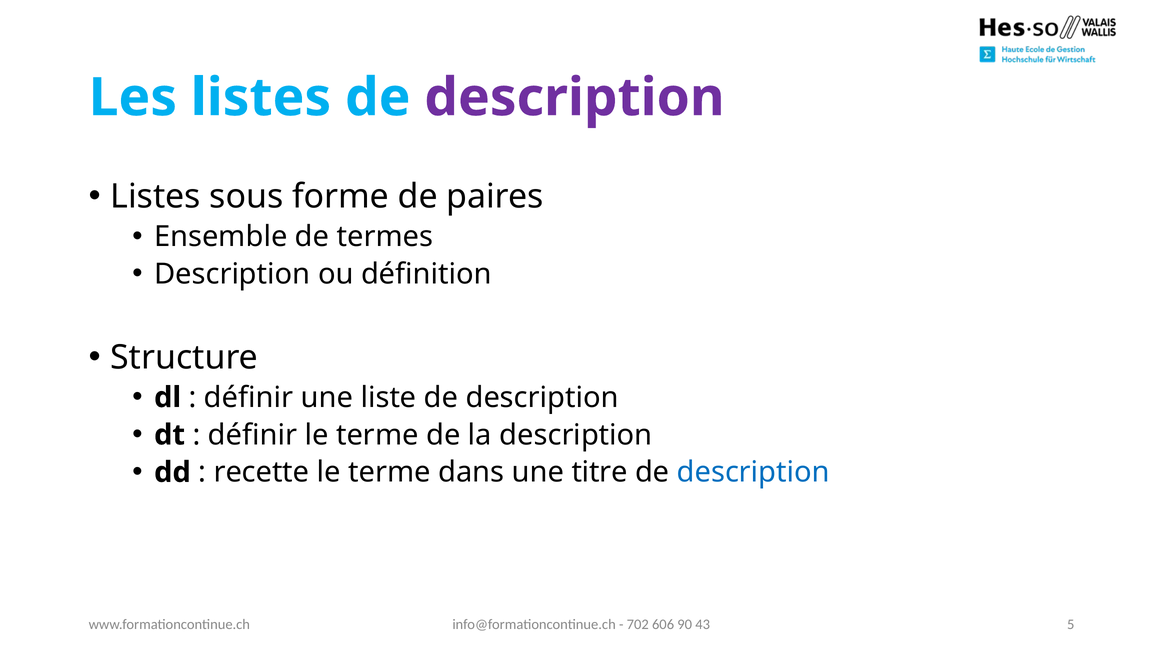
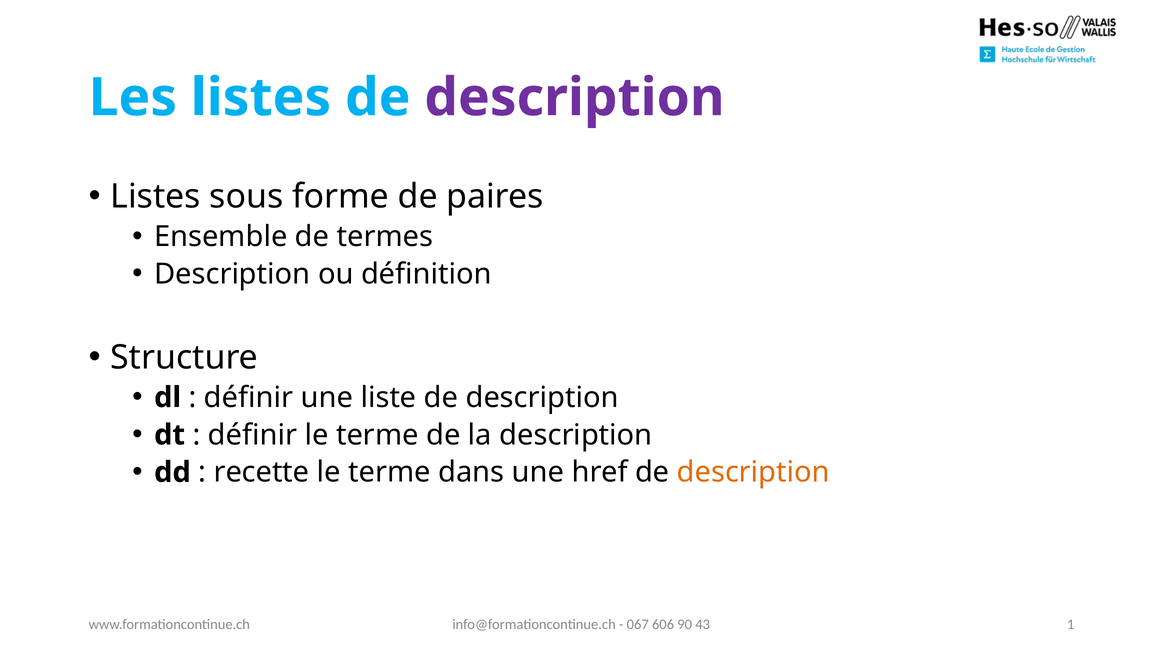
titre: titre -> href (600, 473)
description colour: blue -> orange (753, 473)
702: 702 -> 067 (638, 625)
5: 5 -> 1 (1071, 625)
